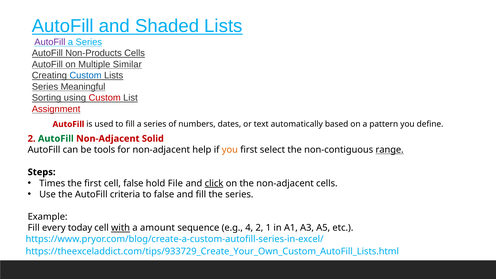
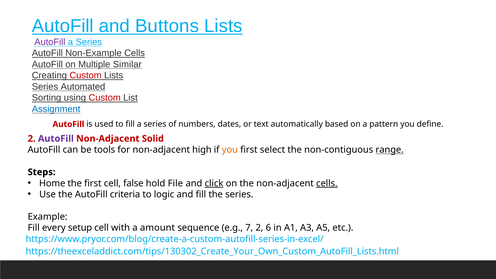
Shaded: Shaded -> Buttons (167, 26)
Non-Products: Non-Products -> Non-Example (94, 53)
Custom colour: blue -> red (86, 76)
Meaningful: Meaningful -> Automated (83, 87)
Assignment colour: red -> blue (56, 109)
AutoFill colour: green -> purple (56, 139)
help: help -> high (202, 150)
Times: Times -> Home (52, 183)
cells underline: none -> present (327, 183)
to false: false -> logic (164, 194)
today: today -> setup (80, 228)
with underline: present -> none (121, 228)
4: 4 -> 7 (249, 228)
1: 1 -> 6 (268, 228)
https://theexceladdict.com/tips/933729_Create_Your_Own_Custom_AutoFill_Lists.html: https://theexceladdict.com/tips/933729_Create_Your_Own_Custom_AutoFill_Lists.html -> https://theexceladdict.com/tips/130302_Create_Your_Own_Custom_AutoFill_Lists.html (212, 252)
